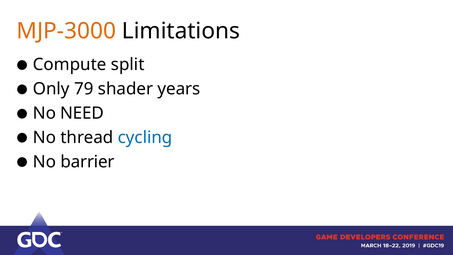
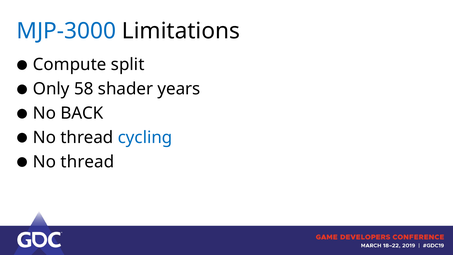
MJP-3000 colour: orange -> blue (66, 31)
79: 79 -> 58 (84, 89)
NEED: NEED -> BACK (82, 113)
barrier: barrier -> thread (87, 162)
